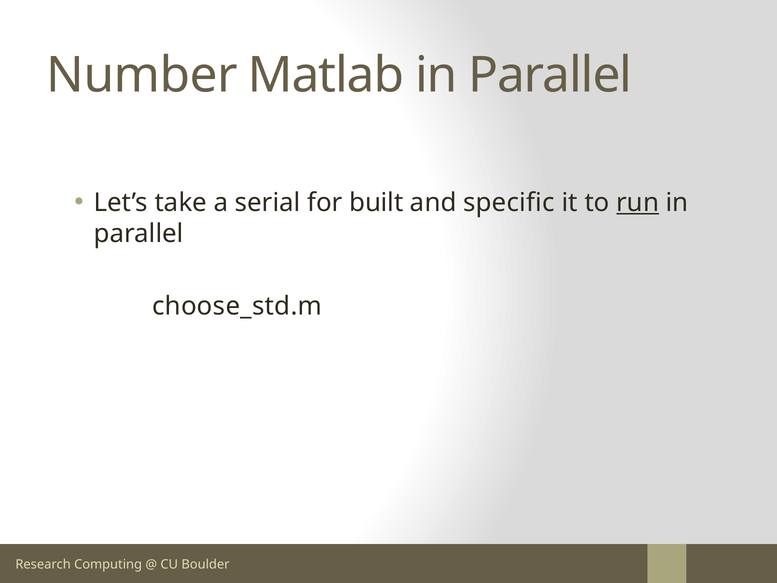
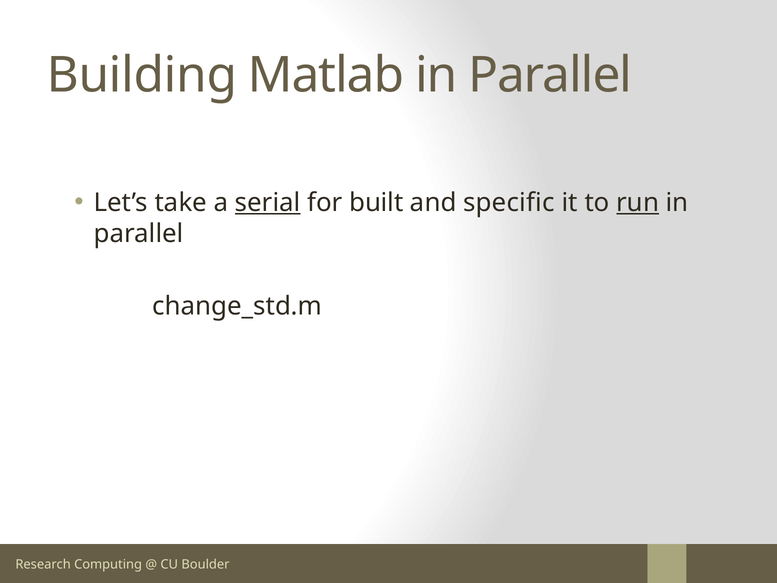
Number: Number -> Building (142, 75)
serial underline: none -> present (268, 203)
choose_std.m: choose_std.m -> change_std.m (237, 306)
